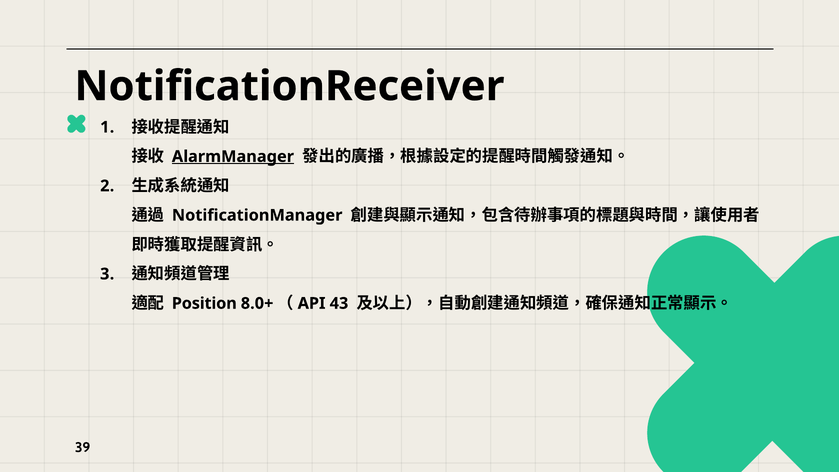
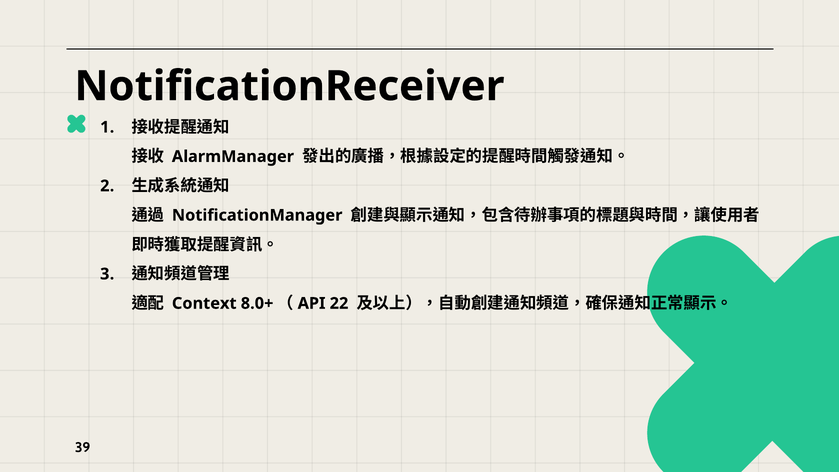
AlarmManager underline: present -> none (233, 157)
Position: Position -> Context (204, 303)
43: 43 -> 22 (339, 303)
